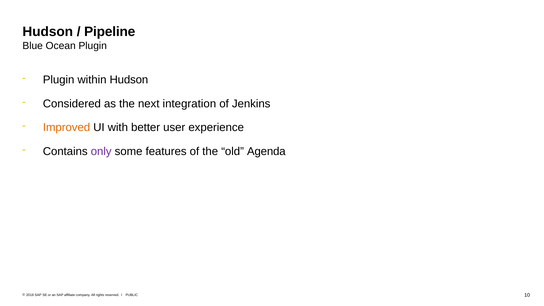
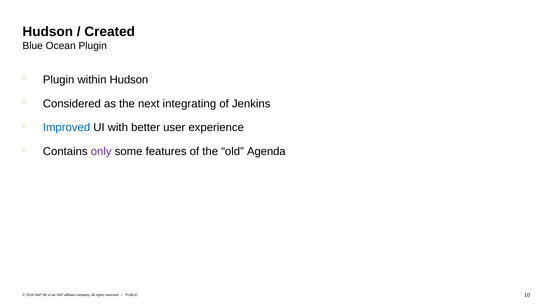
Pipeline: Pipeline -> Created (110, 32)
integration: integration -> integrating (189, 104)
Improved colour: orange -> blue (67, 128)
